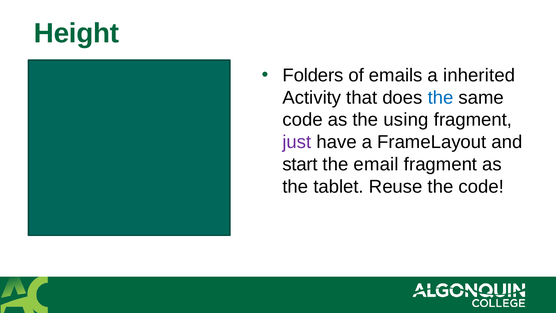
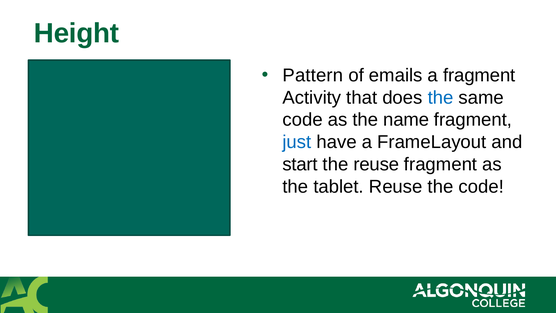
Folders: Folders -> Pattern (313, 75)
a inherited: inherited -> fragment (479, 75)
using: using -> name (406, 120)
just colour: purple -> blue (297, 142)
the email: email -> reuse (376, 164)
